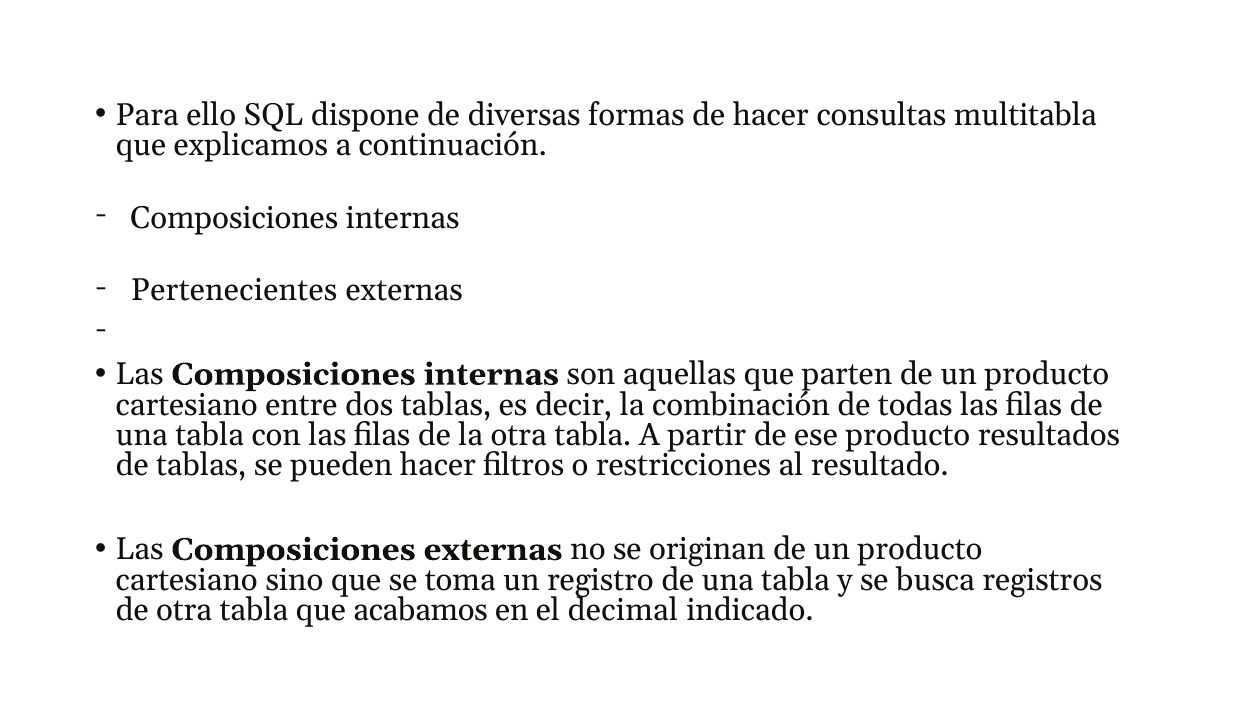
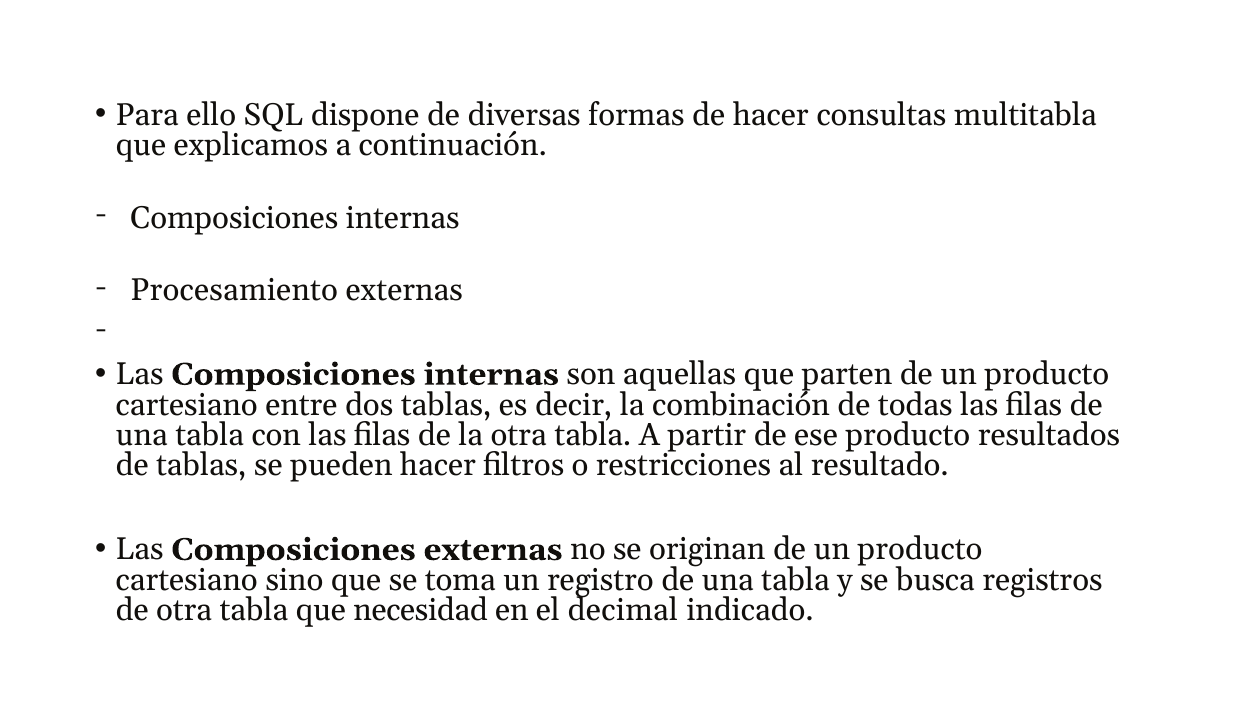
Pertenecientes: Pertenecientes -> Procesamiento (234, 290)
acabamos: acabamos -> necesidad (421, 610)
